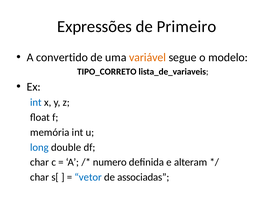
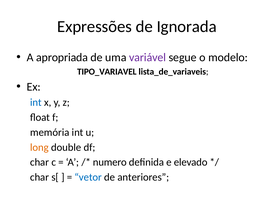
Primeiro: Primeiro -> Ignorada (187, 27)
convertido: convertido -> apropriada (62, 57)
variável colour: orange -> purple (148, 57)
TIPO_CORRETO: TIPO_CORRETO -> TIPO_VARIAVEL (107, 71)
long colour: blue -> orange (39, 147)
alteram: alteram -> elevado (191, 162)
associadas: associadas -> anteriores (143, 177)
